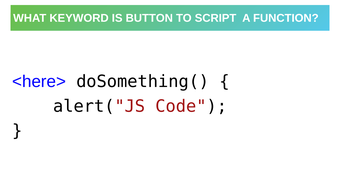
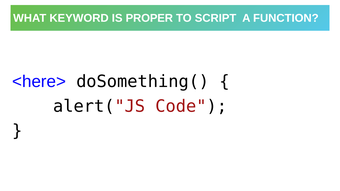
BUTTON: BUTTON -> PROPER (149, 18)
